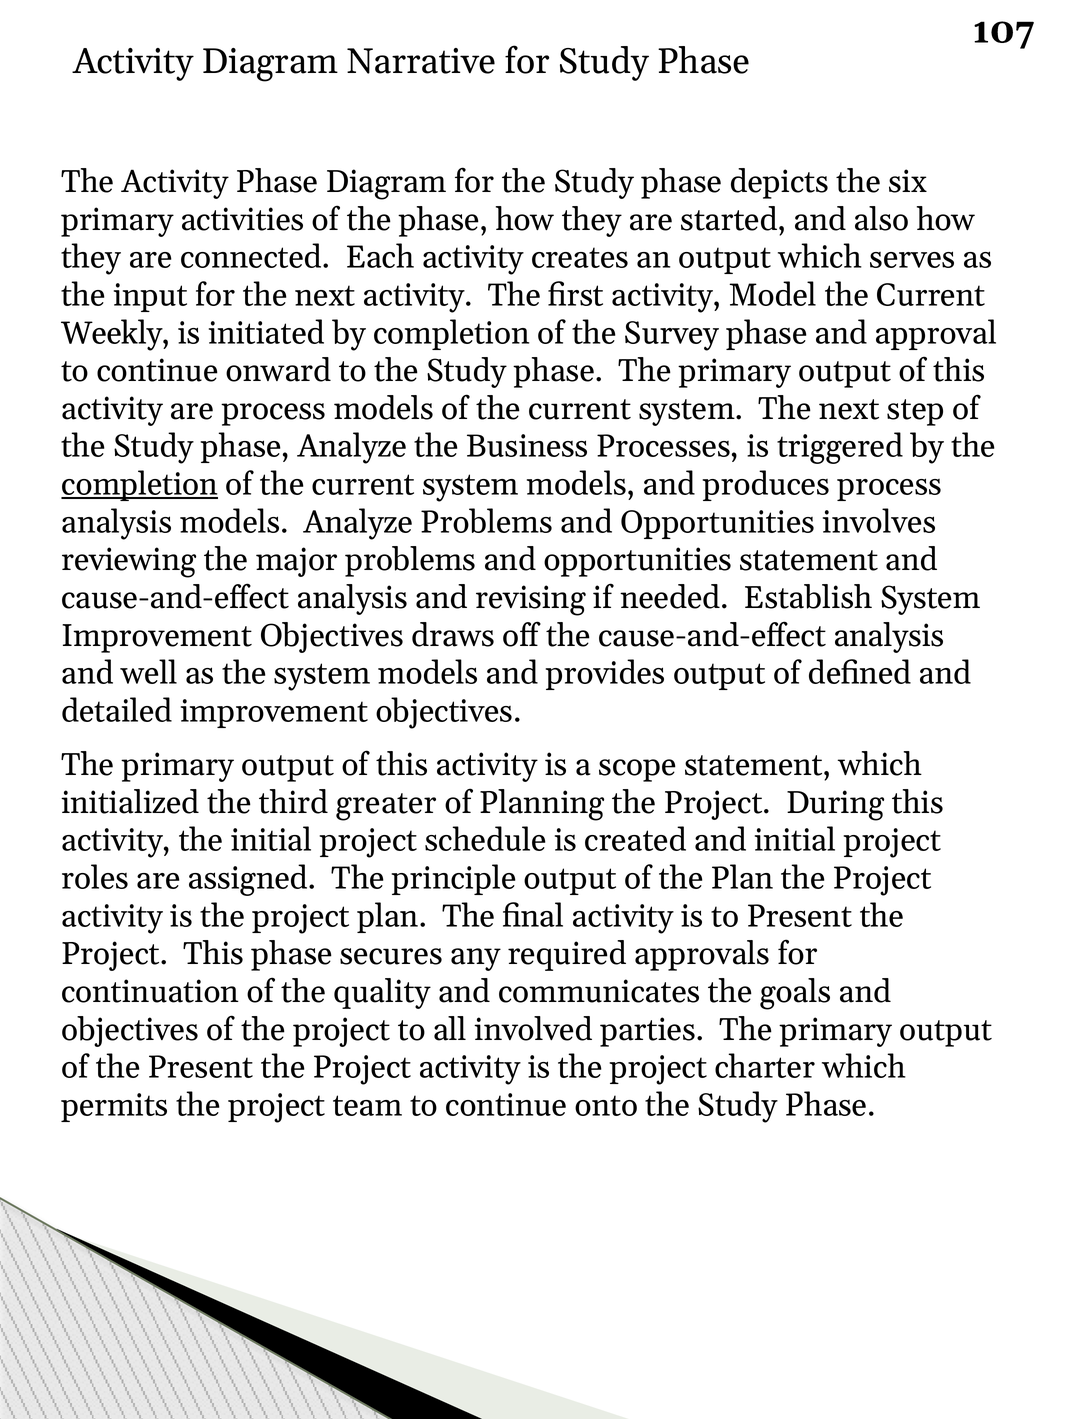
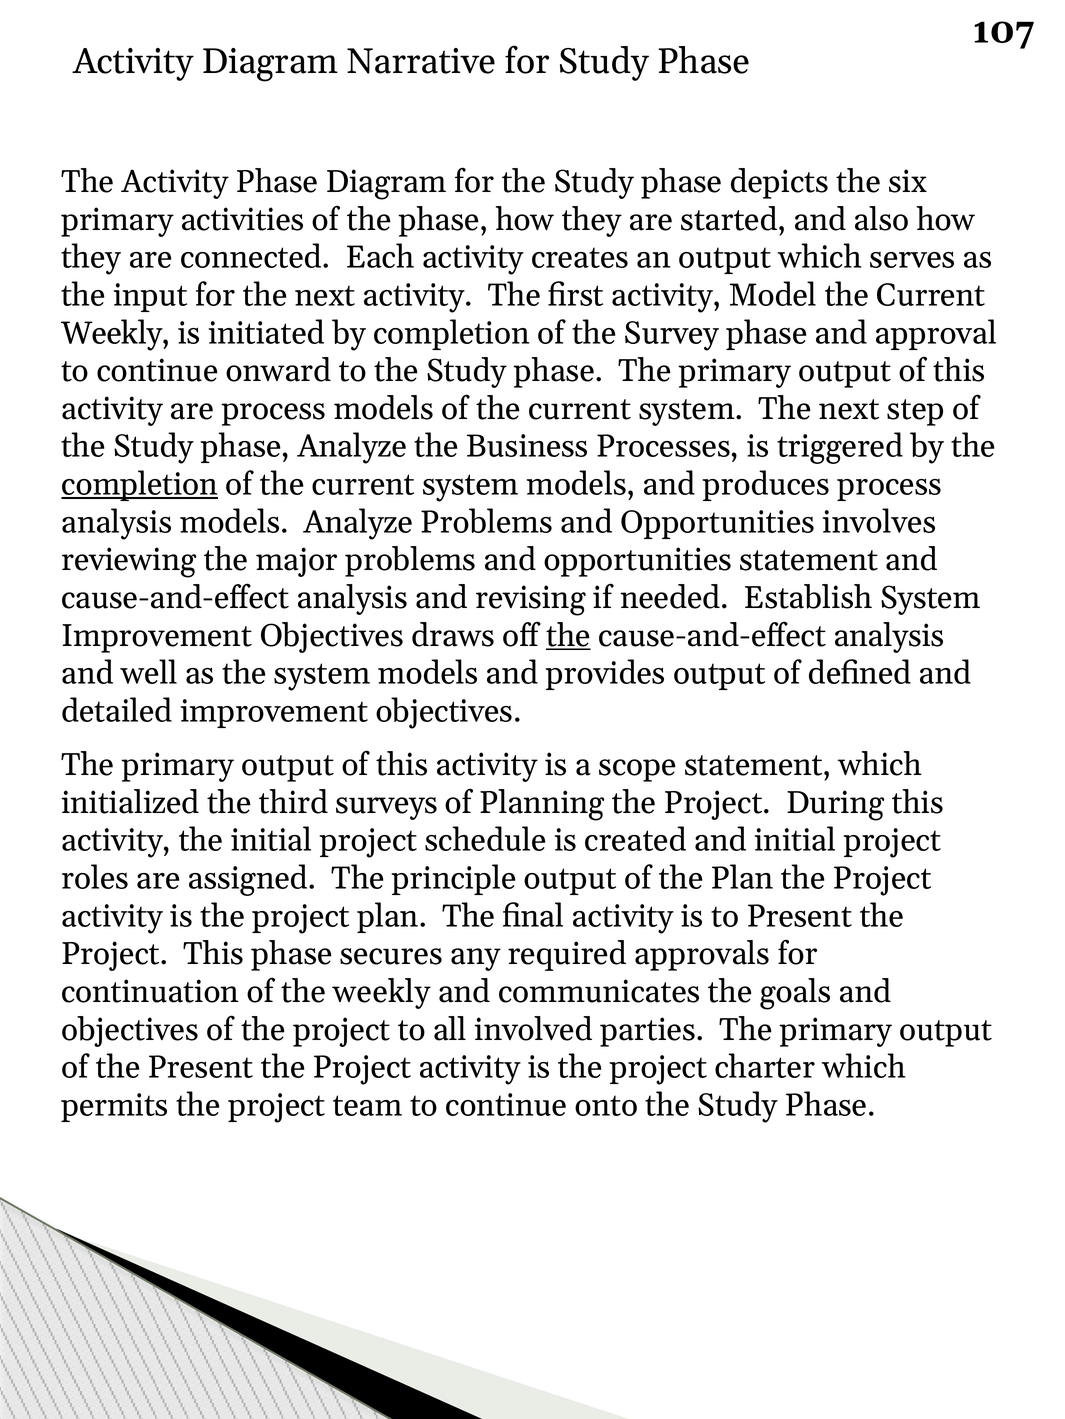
the underline: none -> present (568, 636)
greater: greater -> surveys (387, 803)
the quality: quality -> weekly (382, 993)
